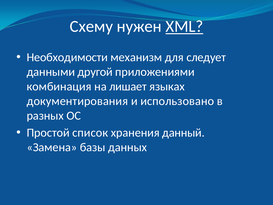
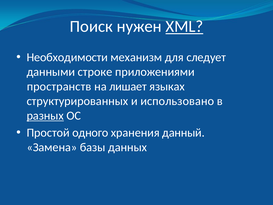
Схему: Схему -> Поиск (91, 26)
другой: другой -> строке (95, 72)
комбинация: комбинация -> пространств (59, 86)
документирования: документирования -> структурированных (77, 101)
разных underline: none -> present (45, 116)
список: список -> одного (90, 133)
